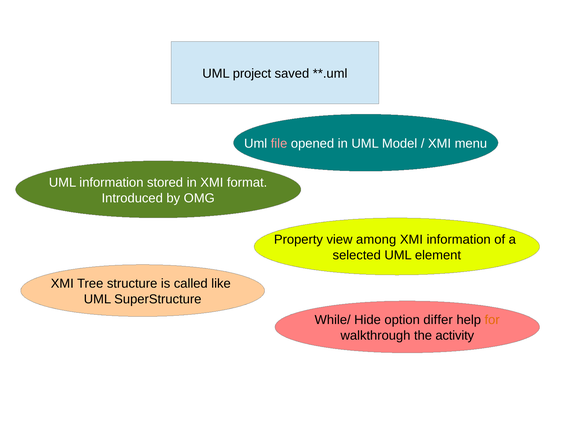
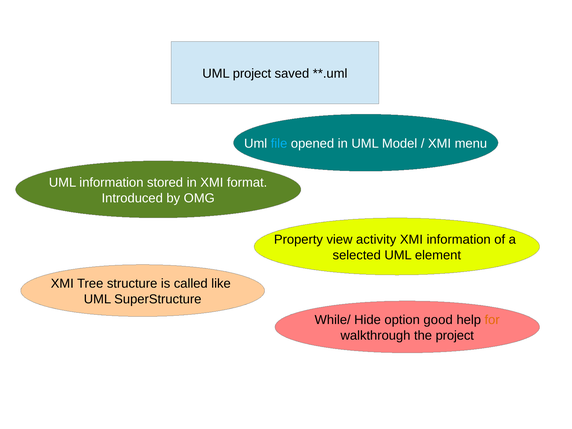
file colour: pink -> light blue (279, 144)
among: among -> activity (376, 240)
differ: differ -> good (438, 320)
the activity: activity -> project (455, 336)
